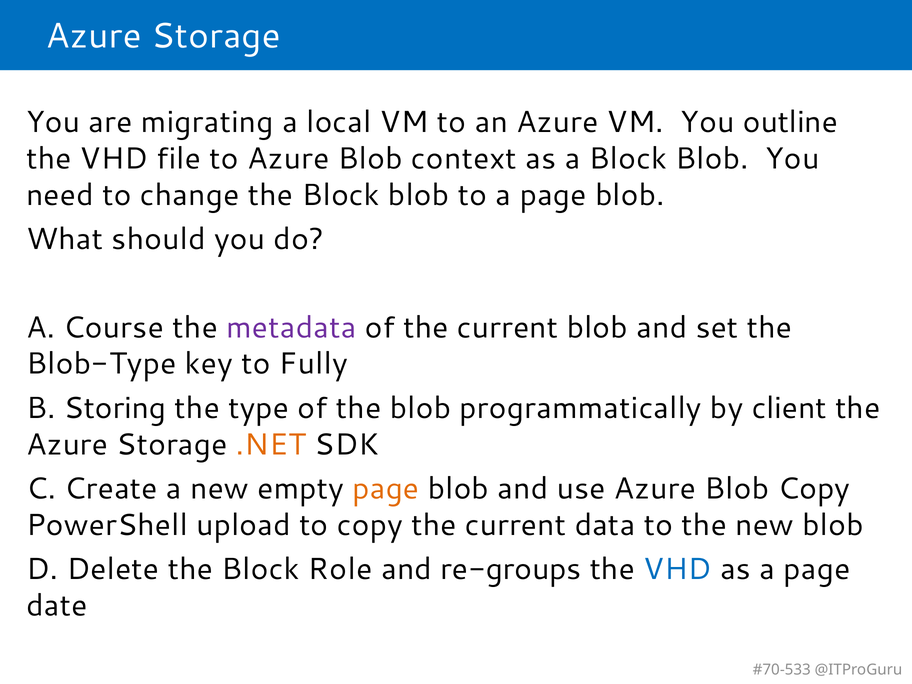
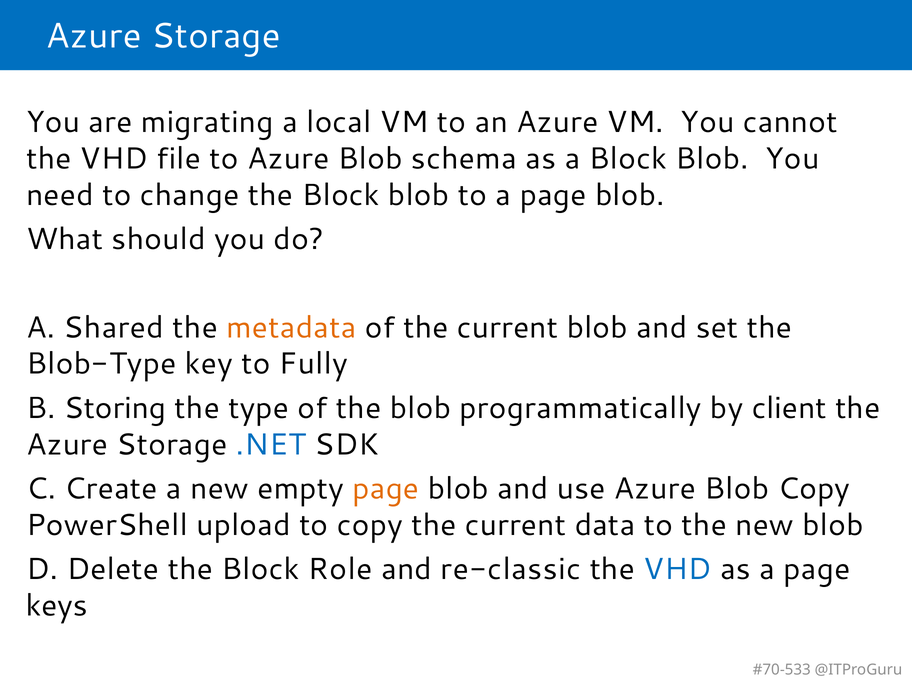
outline: outline -> cannot (790, 122)
context: context -> schema (464, 159)
Course: Course -> Shared (114, 327)
metadata colour: purple -> orange (291, 327)
.NET colour: orange -> blue (271, 445)
re-groups: re-groups -> re-classic (511, 569)
date: date -> keys (57, 606)
